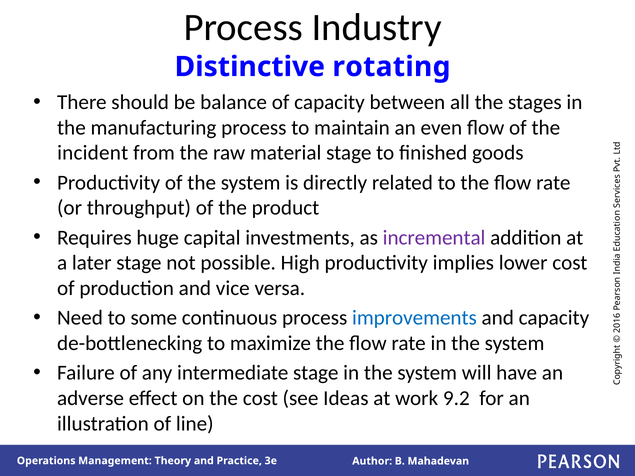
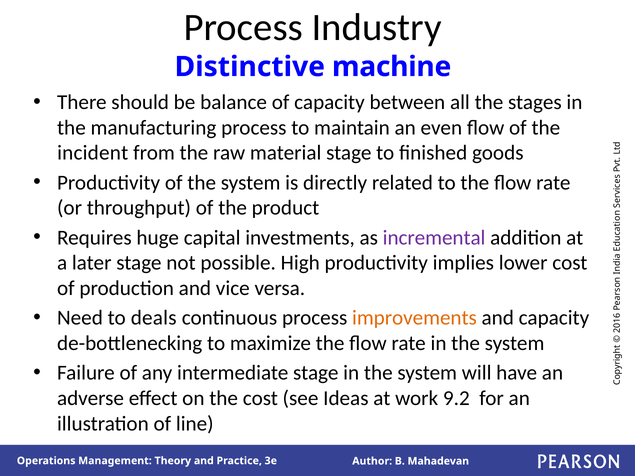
rotating: rotating -> machine (392, 67)
some: some -> deals (154, 318)
improvements colour: blue -> orange (414, 318)
